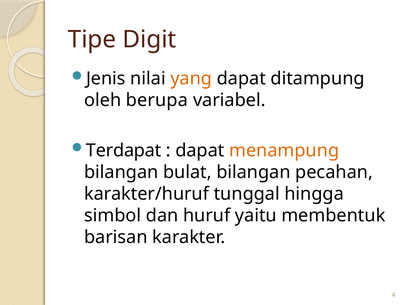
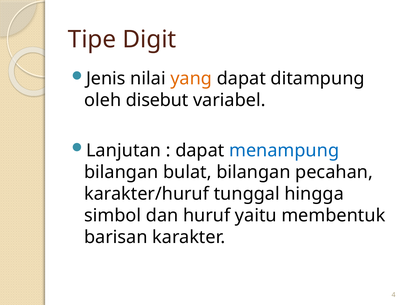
berupa: berupa -> disebut (157, 100)
Terdapat: Terdapat -> Lanjutan (124, 151)
menampung colour: orange -> blue (284, 151)
